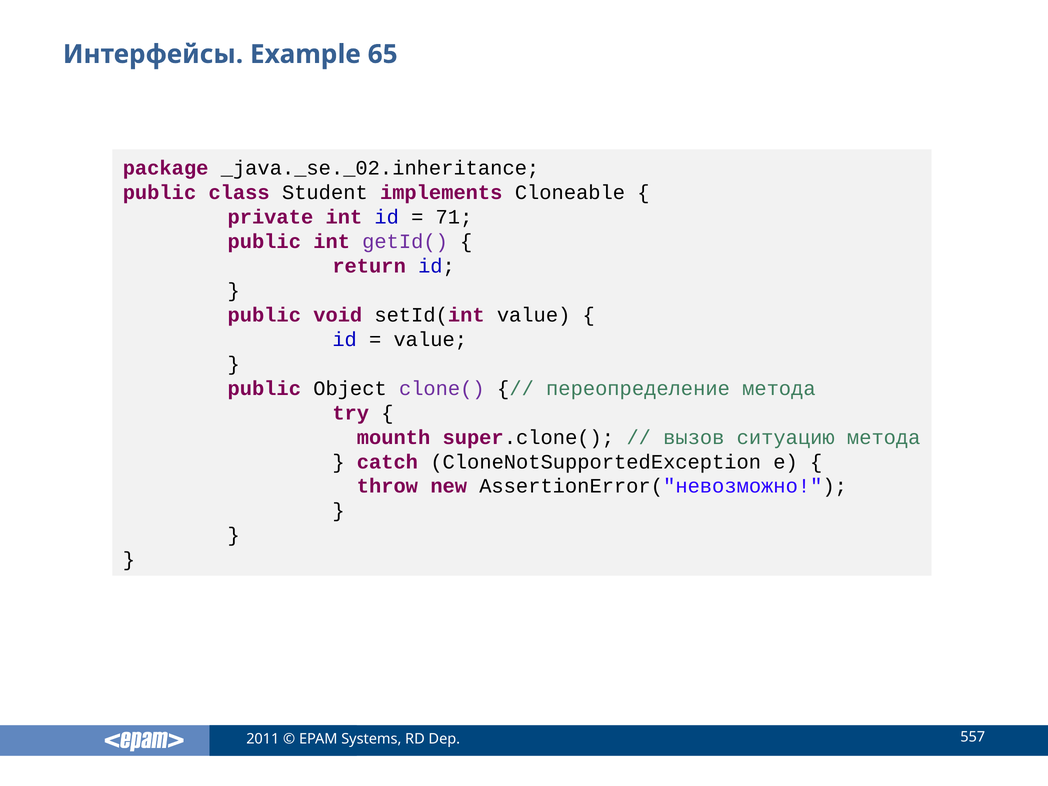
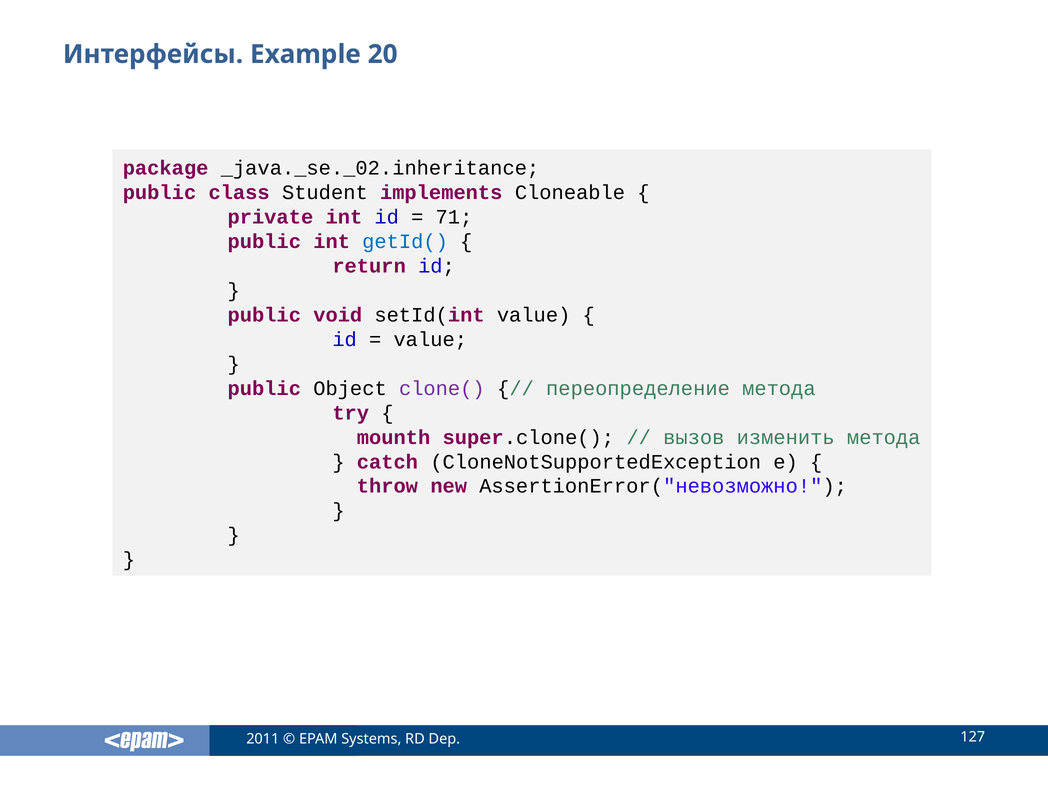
65: 65 -> 20 (383, 54)
getId( colour: purple -> blue (405, 242)
ситуацию: ситуацию -> изменить (786, 437)
557: 557 -> 127 (973, 737)
